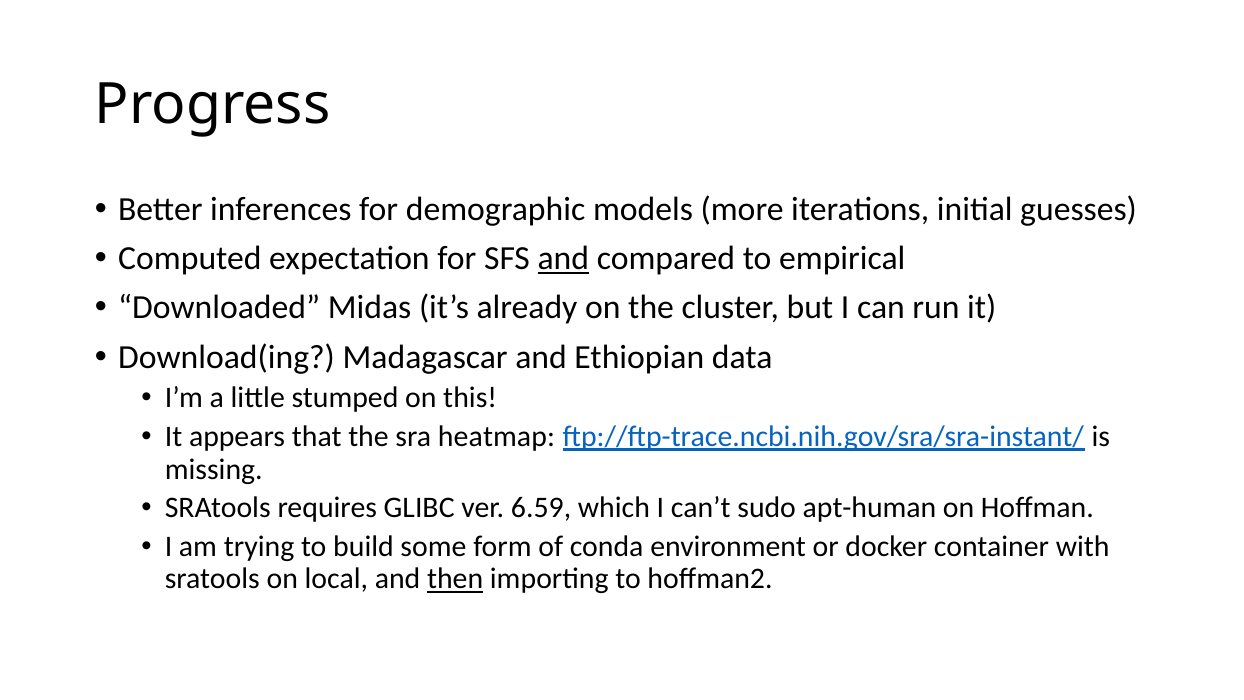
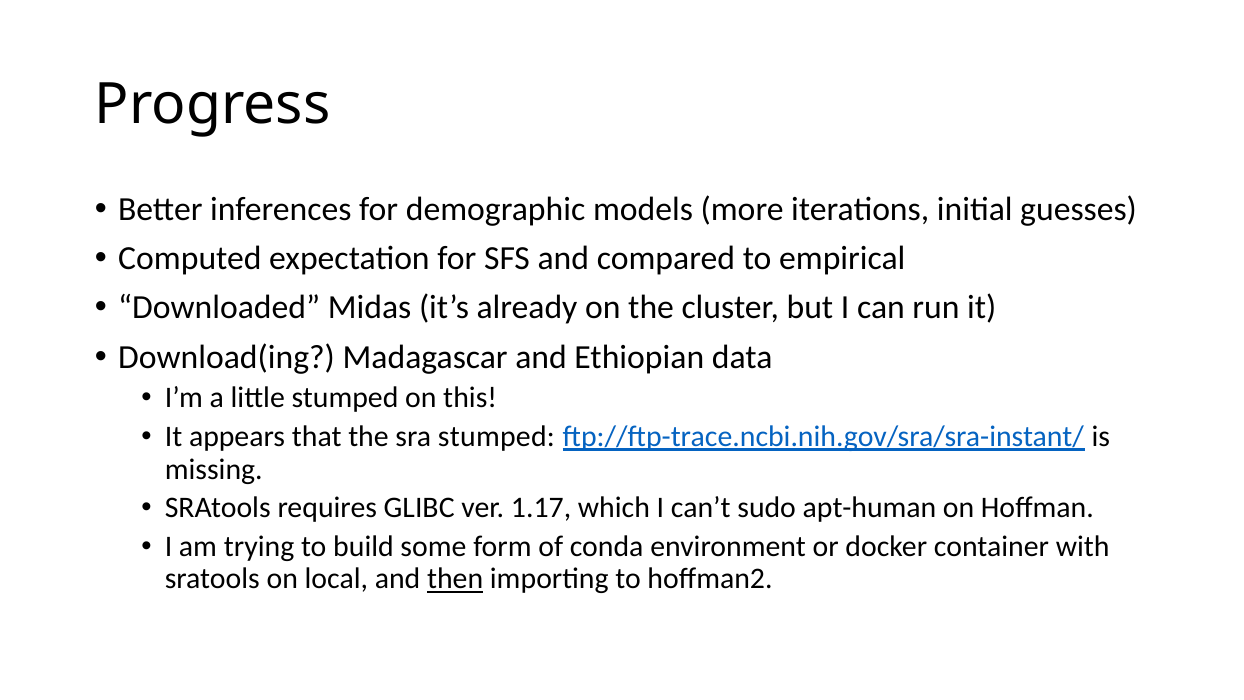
and underline: present -> none (563, 258)
sra heatmap: heatmap -> stumped (496, 437)
6.59: 6.59 -> 1.17 (541, 508)
